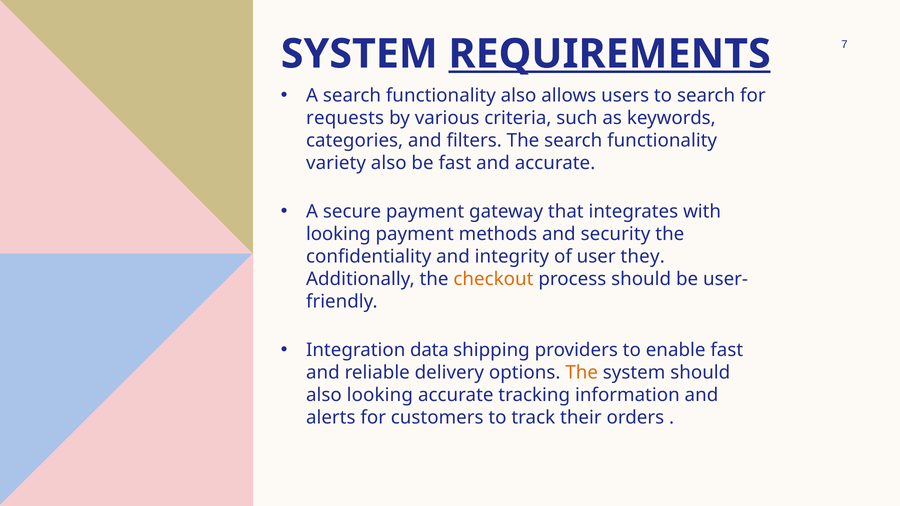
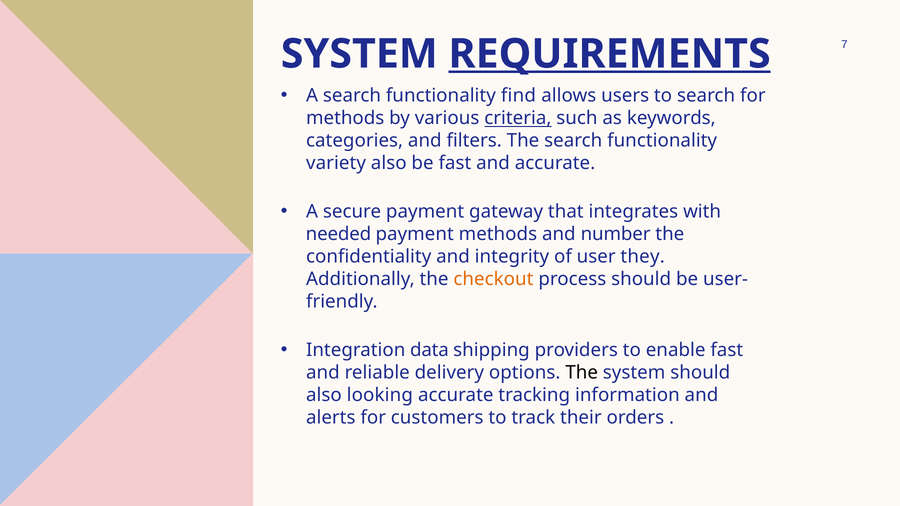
functionality also: also -> find (518, 96)
requests: requests -> methods (345, 118)
criteria underline: none -> present (518, 118)
looking: looking -> needed (338, 234)
security: security -> number (616, 234)
The colour: orange -> black (582, 373)
